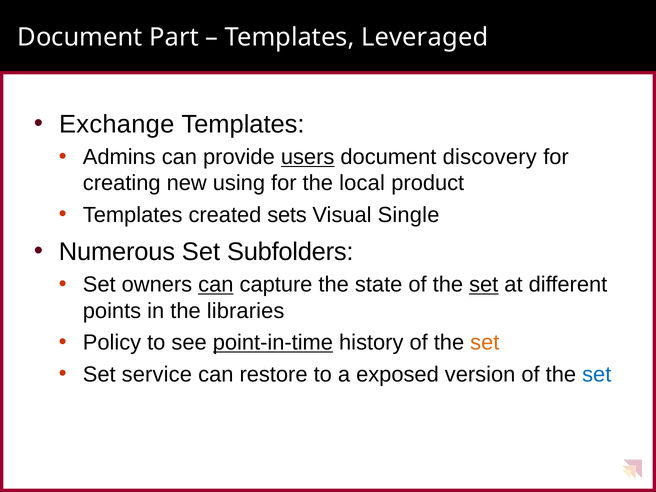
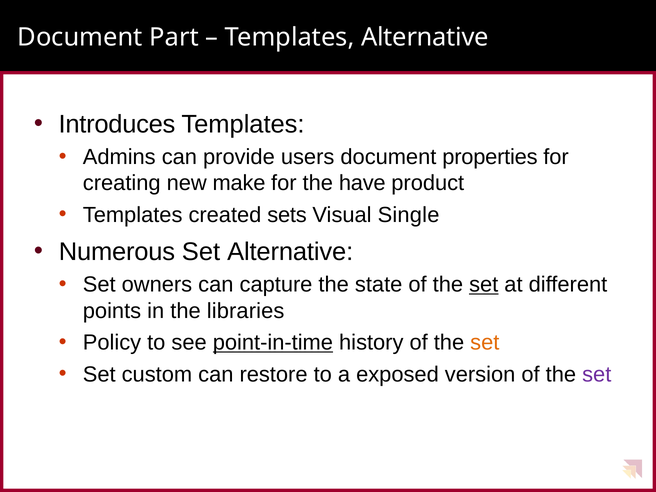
Templates Leveraged: Leveraged -> Alternative (425, 37)
Exchange: Exchange -> Introduces (117, 124)
users underline: present -> none (308, 157)
discovery: discovery -> properties (490, 157)
using: using -> make (239, 183)
local: local -> have (362, 183)
Set Subfolders: Subfolders -> Alternative (290, 252)
can underline: present -> none (216, 285)
service: service -> custom (157, 374)
set colour: blue -> purple (597, 374)
